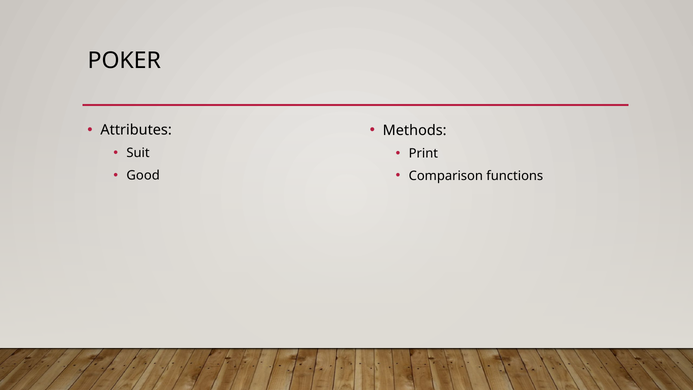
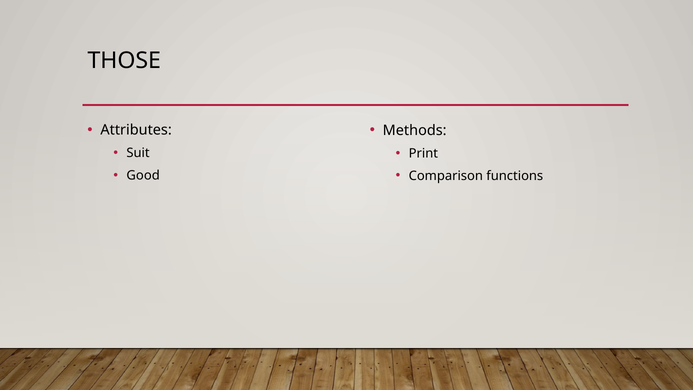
POKER: POKER -> THOSE (124, 61)
